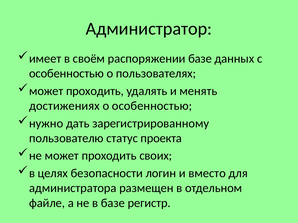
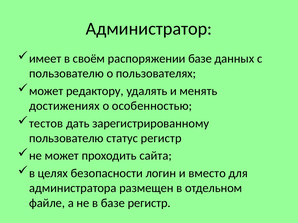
особенностью: особенностью -> пользователю (66, 74)
проходить: проходить -> редактору (95, 91)
нужно: нужно -> тестов (46, 124)
статус проекта: проекта -> регистр (161, 138)
своих: своих -> сайта (156, 156)
